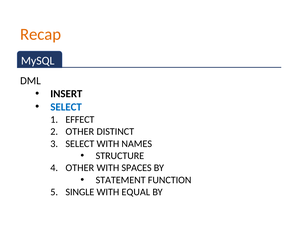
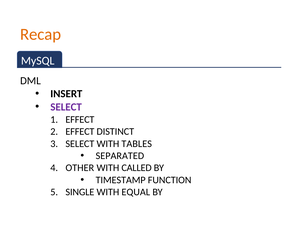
SELECT colour: blue -> purple (66, 107)
OTHER: OTHER -> EFFECT (80, 131)
NAMES: NAMES -> TABLES (137, 143)
STRUCTURE: STRUCTURE -> SEPARATED (120, 155)
SPACES: SPACES -> CALLED (137, 168)
STATEMENT: STATEMENT -> TIMESTAMP (121, 180)
